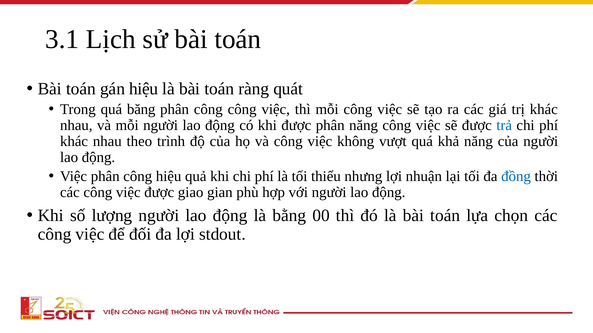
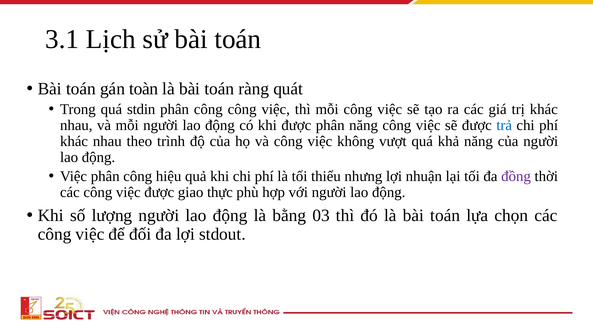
gán hiệu: hiệu -> toàn (144, 89)
băng: băng -> stdin (141, 109)
đồng colour: blue -> purple (516, 176)
gian: gian -> thực (220, 192)
00: 00 -> 03 (321, 216)
